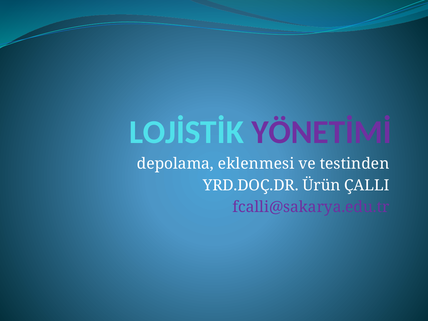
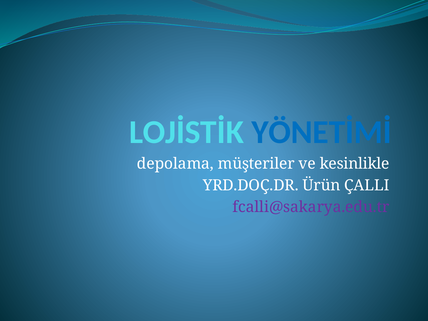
YÖNETİMİ colour: purple -> blue (321, 132)
eklenmesi: eklenmesi -> müşteriler (256, 164)
testinden: testinden -> kesinlikle (355, 164)
